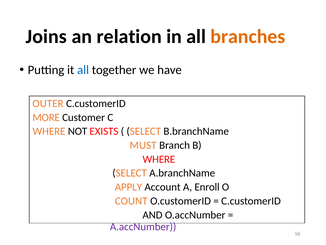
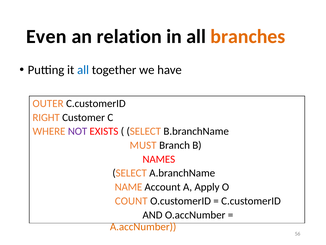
Joins: Joins -> Even (46, 37)
MORE: MORE -> RIGHT (46, 117)
NOT colour: black -> purple (78, 131)
WHERE: WHERE -> NAMES (159, 159)
APPLY: APPLY -> NAME (128, 187)
Enroll: Enroll -> Apply (207, 187)
A.accNumber colour: purple -> orange (143, 226)
